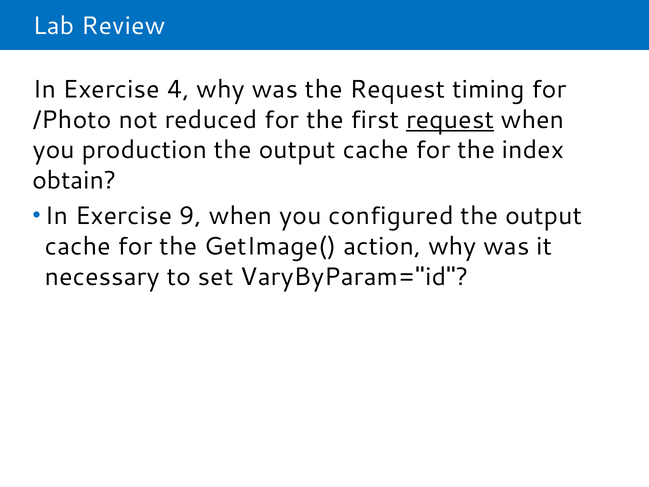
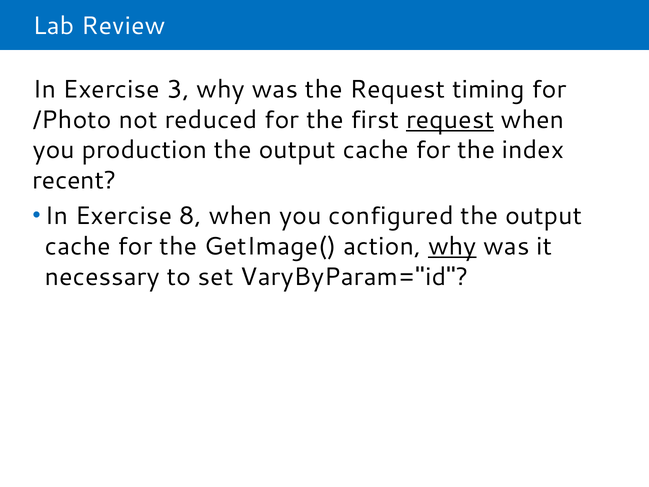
4: 4 -> 3 (178, 89)
obtain: obtain -> recent (74, 180)
9: 9 -> 8 (191, 216)
why underline: none -> present (452, 246)
